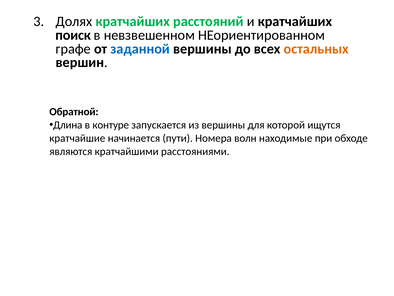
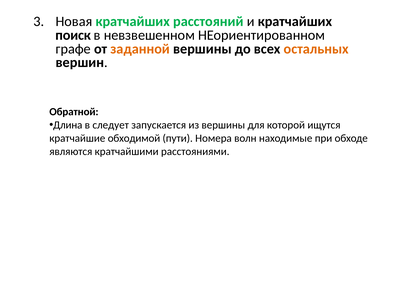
Долях: Долях -> Новая (74, 21)
заданной colour: blue -> orange (140, 49)
контуре: контуре -> следует (111, 125)
начинается: начинается -> обходимой (134, 138)
